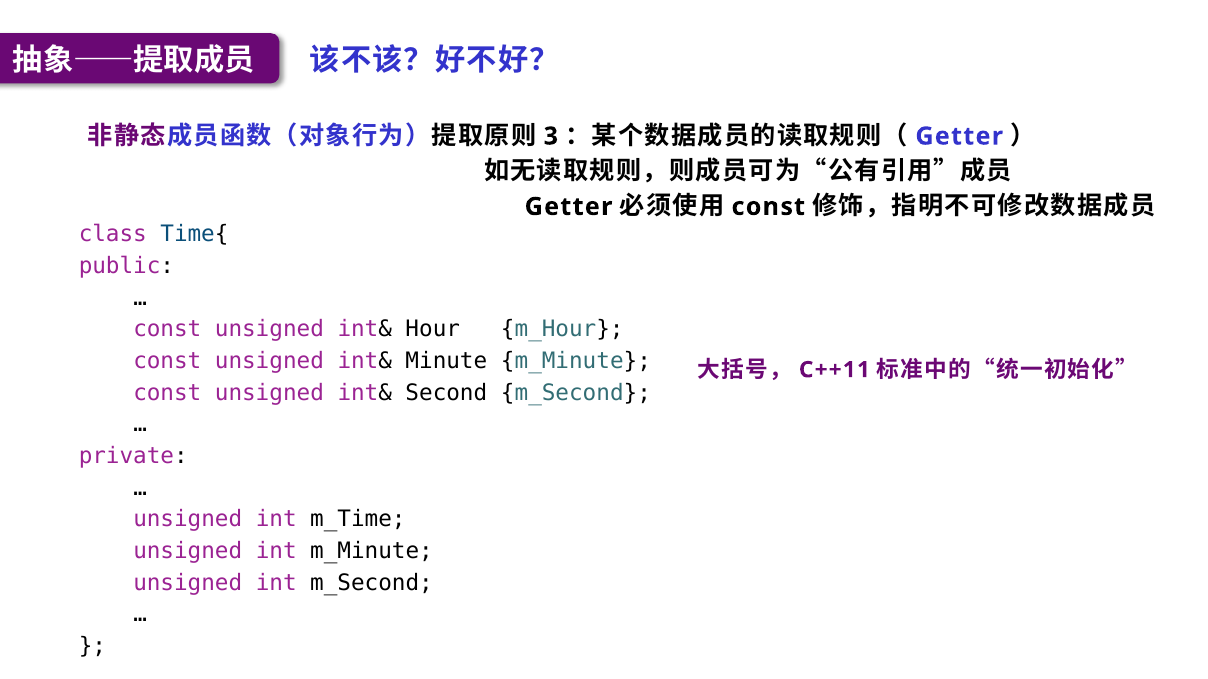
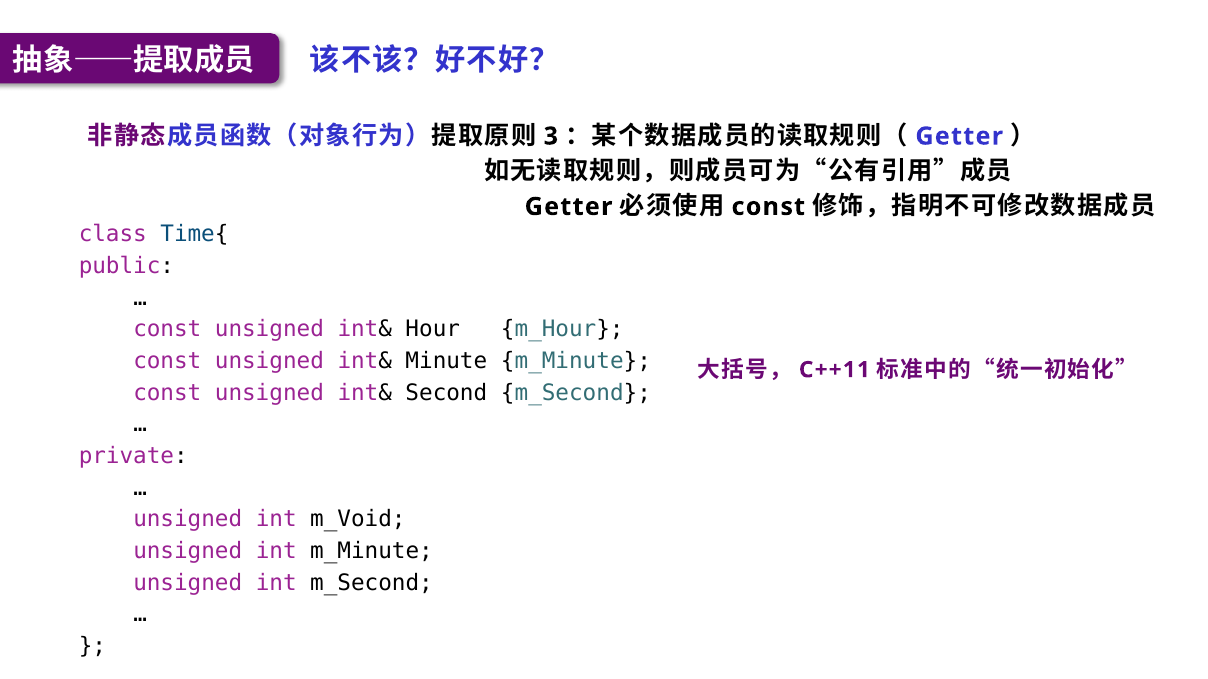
m_Time: m_Time -> m_Void (358, 520)
